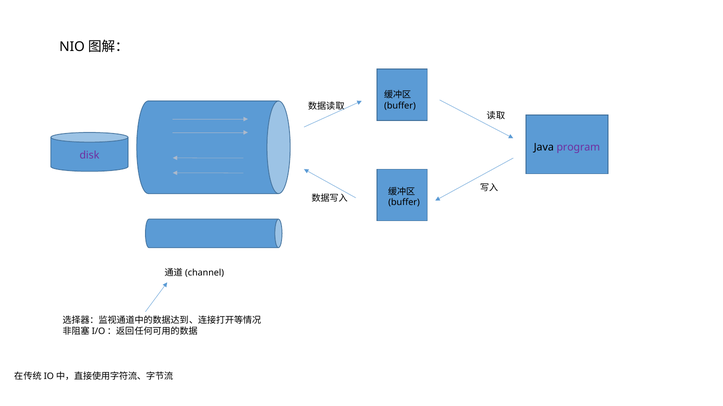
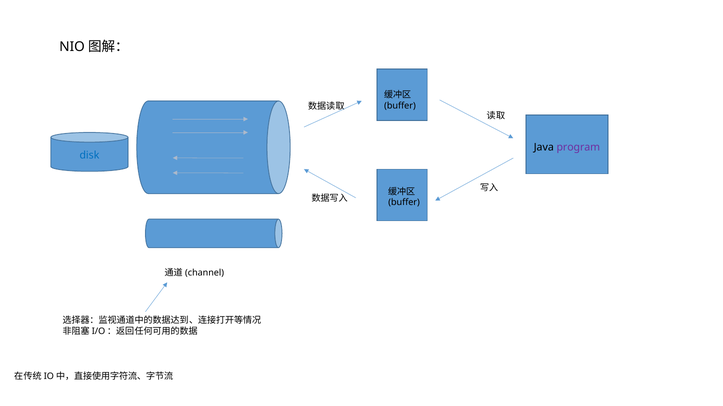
disk colour: purple -> blue (89, 155)
